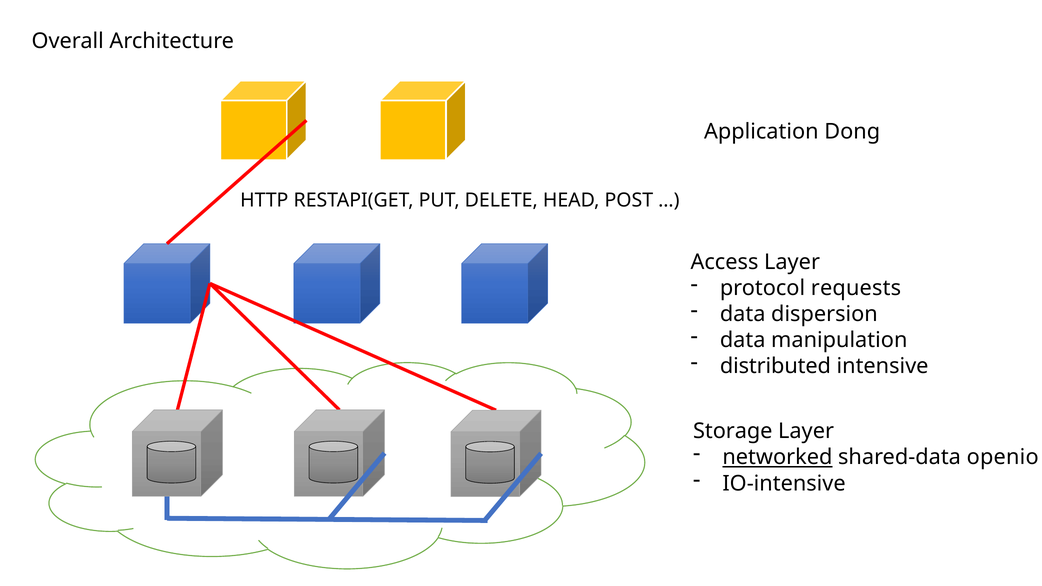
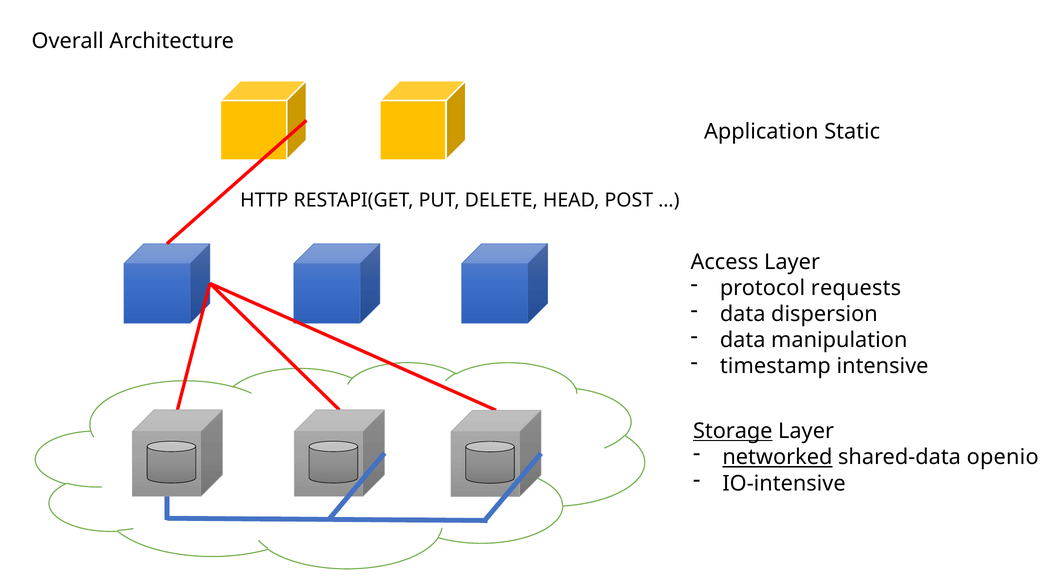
Dong: Dong -> Static (852, 132)
distributed: distributed -> timestamp (775, 366)
Storage underline: none -> present (733, 431)
